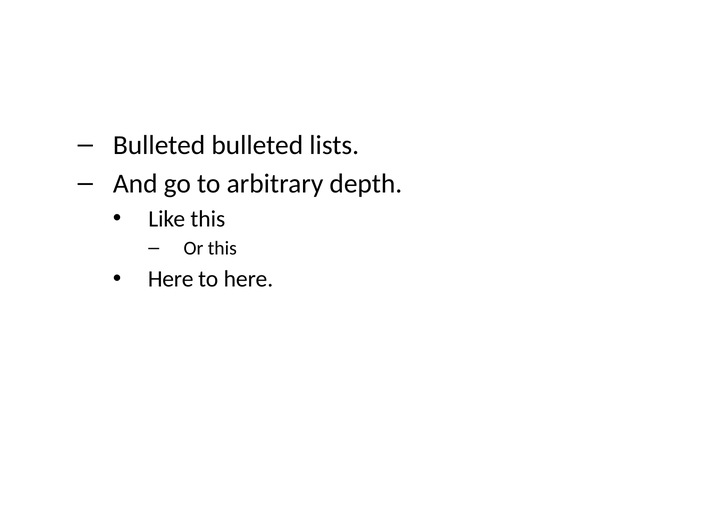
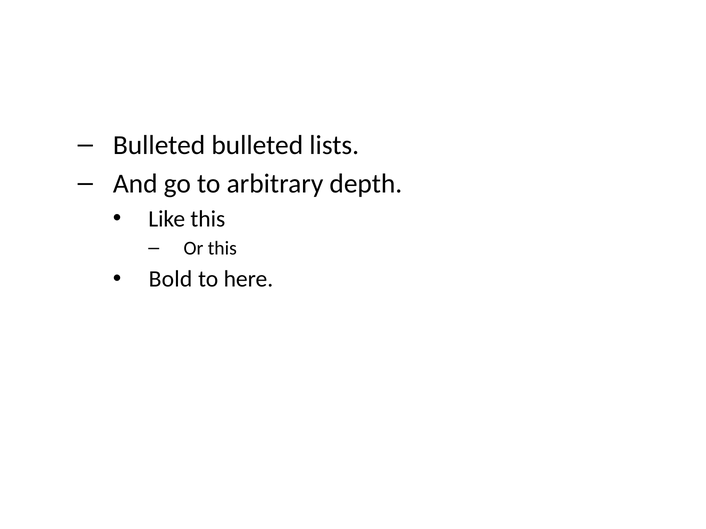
Here: Here -> Bold (170, 279)
